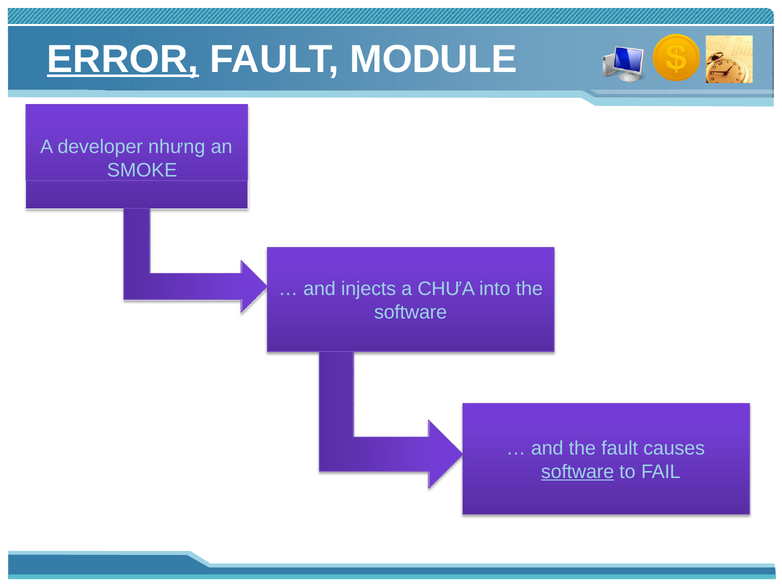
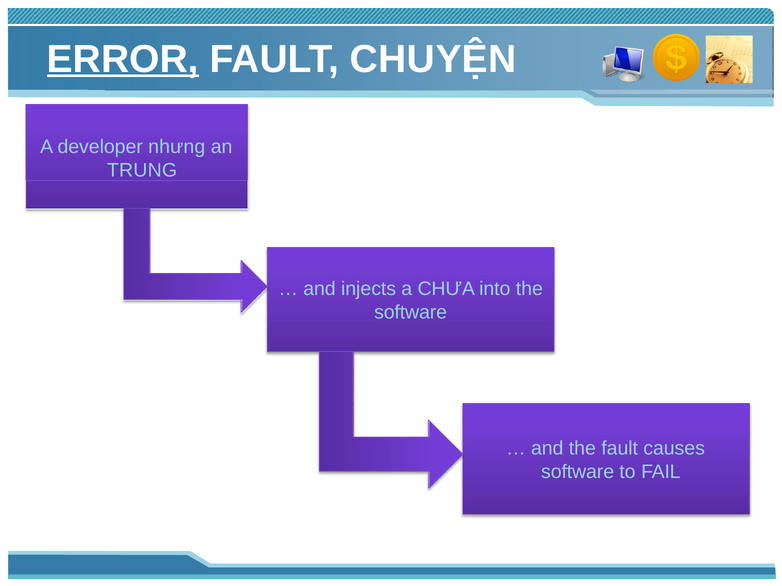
MODULE: MODULE -> CHUYỆN (433, 59)
SMOKE: SMOKE -> TRUNG (142, 170)
software underline: present -> none (578, 472)
